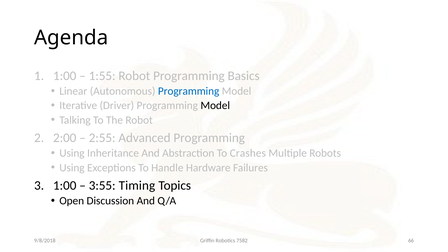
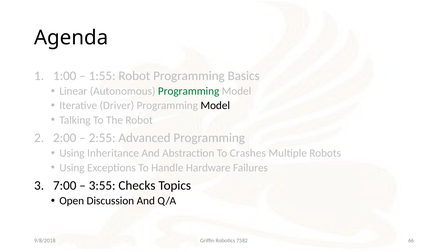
Programming colour: blue -> green (189, 91)
1:00: 1:00 -> 7:00 (65, 185)
Timing: Timing -> Checks (137, 185)
